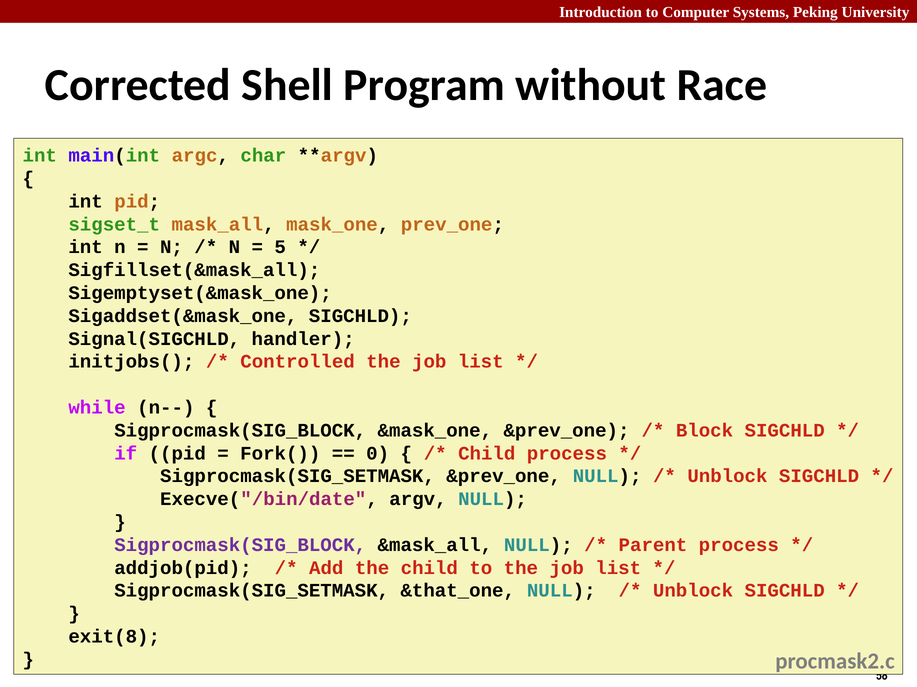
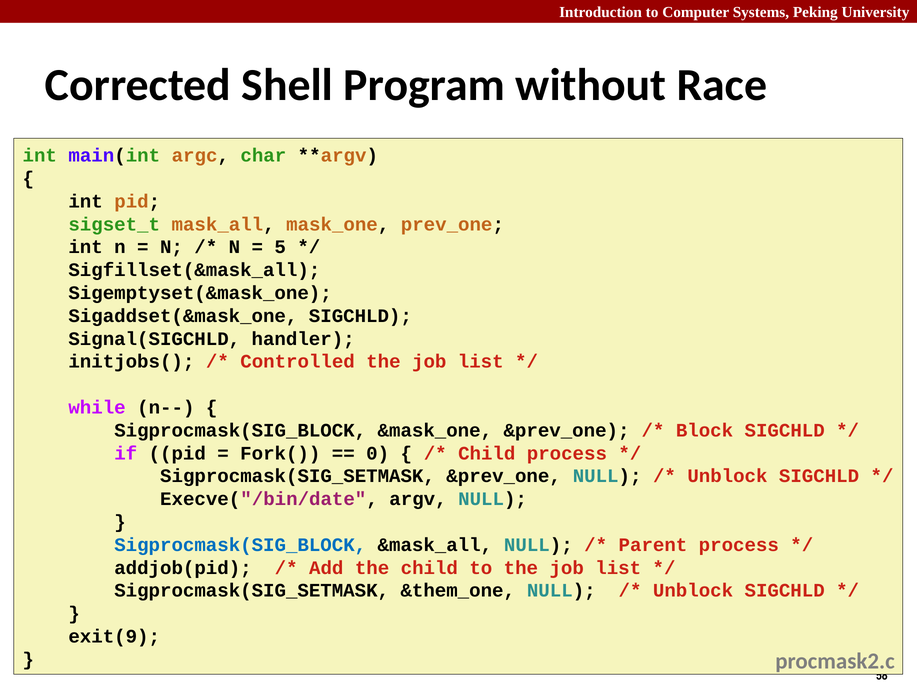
Sigprocmask(SIG_BLOCK colour: purple -> blue (240, 545)
&that_one: &that_one -> &them_one (458, 591)
exit(8: exit(8 -> exit(9 (114, 637)
